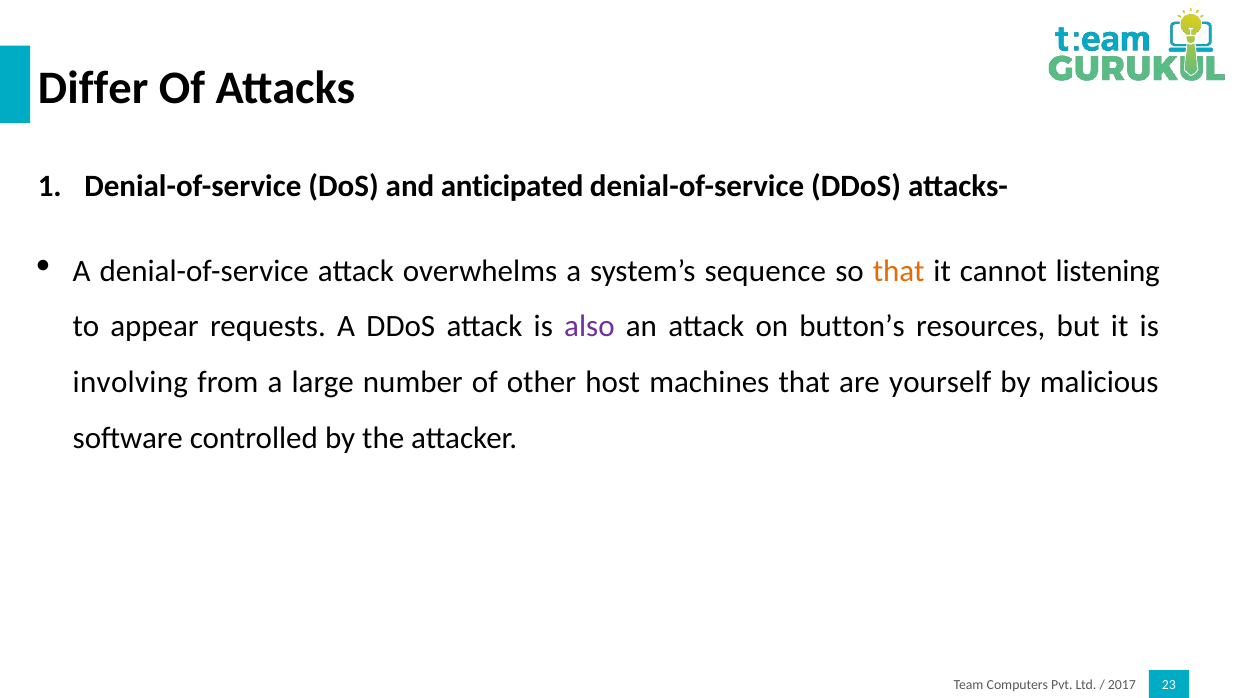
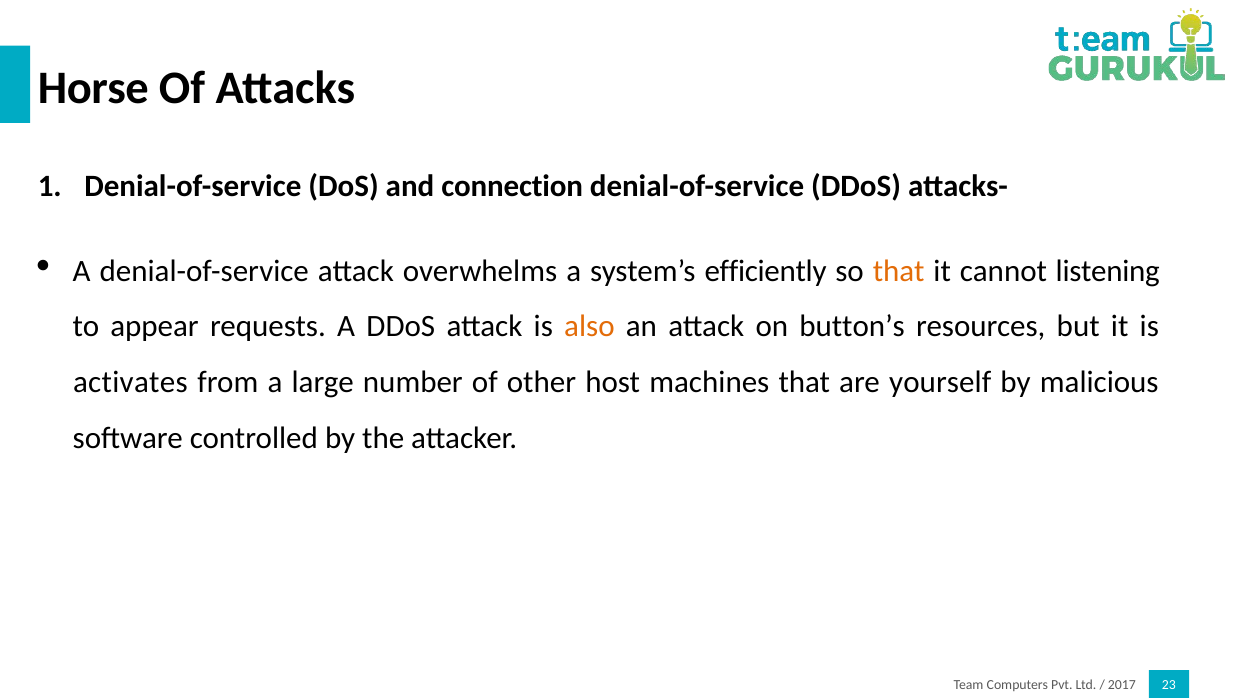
Differ: Differ -> Horse (93, 88)
anticipated: anticipated -> connection (512, 186)
sequence: sequence -> efficiently (766, 271)
also colour: purple -> orange (589, 327)
involving: involving -> activates (130, 383)
